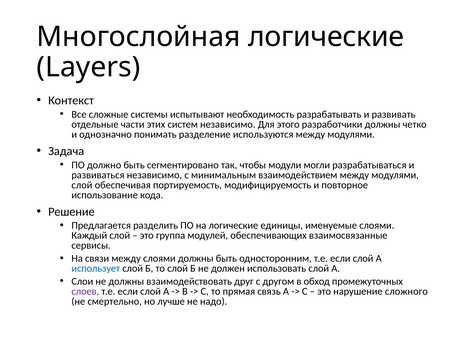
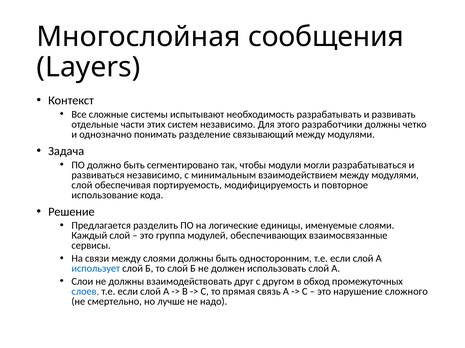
Многослойная логические: логические -> сообщения (326, 37)
используются: используются -> связывающий (263, 135)
слоев colour: purple -> blue (85, 292)
